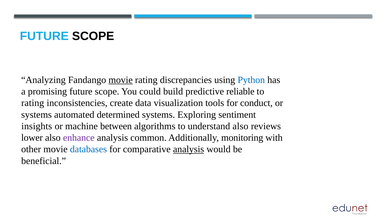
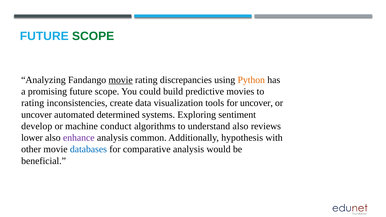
SCOPE colour: black -> green (93, 36)
Python colour: blue -> orange (251, 80)
reliable: reliable -> movies (240, 91)
for conduct: conduct -> uncover (256, 103)
systems: systems -> uncover (37, 115)
insights: insights -> develop (37, 126)
between: between -> conduct (116, 126)
monitoring: monitoring -> hypothesis (242, 138)
analysis underline: present -> none (189, 149)
